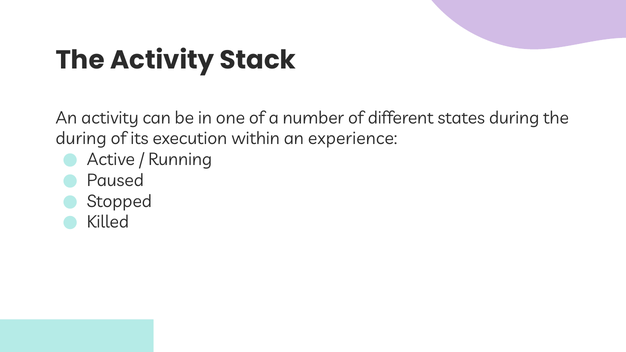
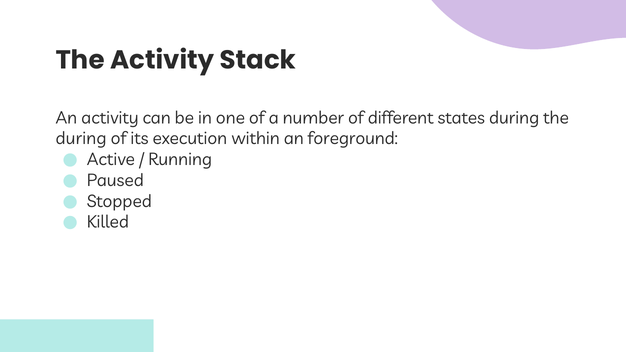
experience: experience -> foreground (353, 139)
